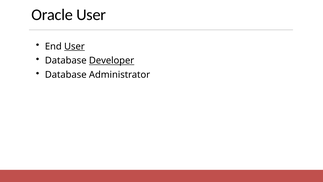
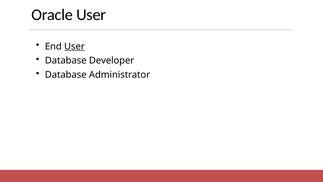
Developer underline: present -> none (112, 61)
